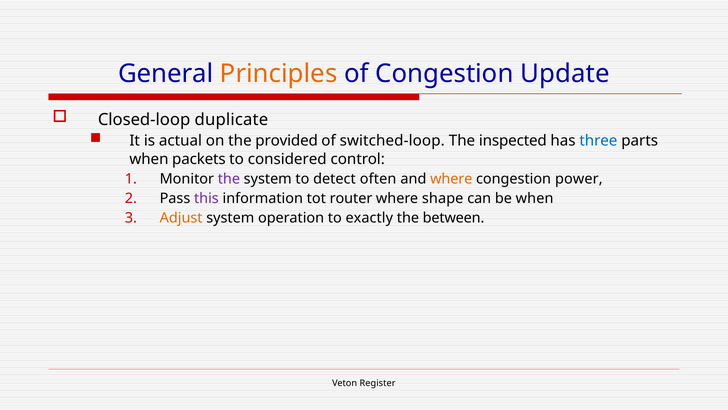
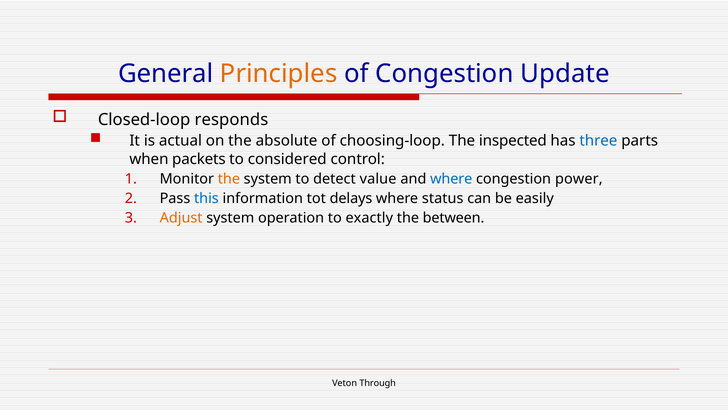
duplicate: duplicate -> responds (231, 119)
provided: provided -> absolute (287, 141)
switched-loop: switched-loop -> choosing-loop (392, 141)
the colour: purple -> orange (229, 179)
often: often -> value (378, 179)
where colour: orange -> blue (451, 179)
this colour: purple -> blue (206, 198)
router: router -> delays (351, 198)
shape: shape -> status (443, 198)
be when: when -> easily (535, 198)
Register: Register -> Through (378, 383)
